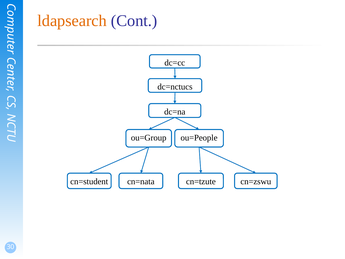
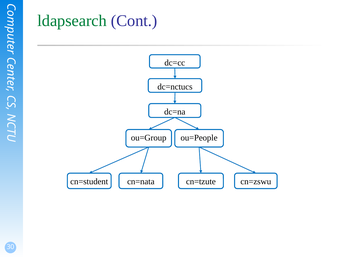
ldapsearch colour: orange -> green (72, 21)
